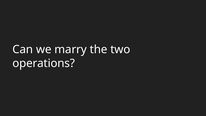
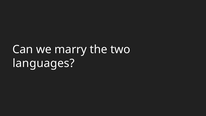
operations: operations -> languages (44, 63)
